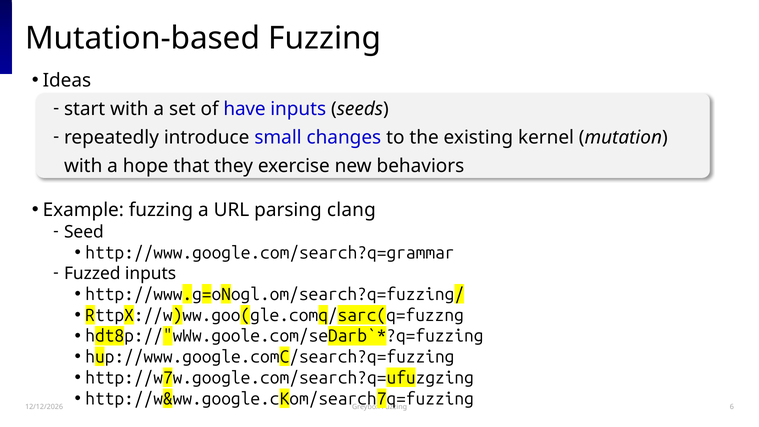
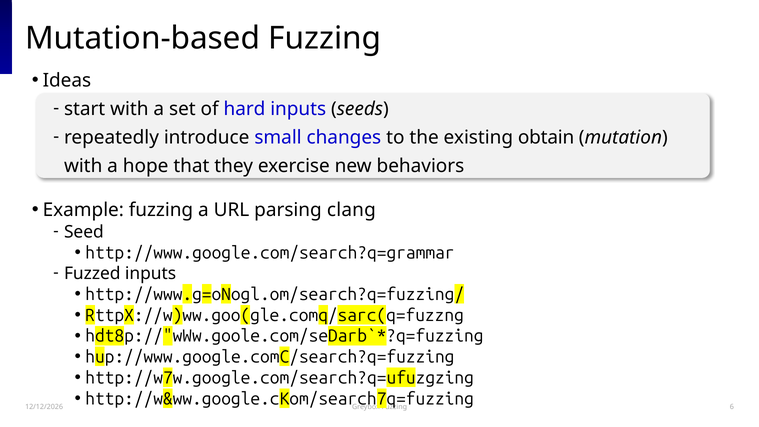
have: have -> hard (244, 109)
kernel: kernel -> obtain (546, 138)
